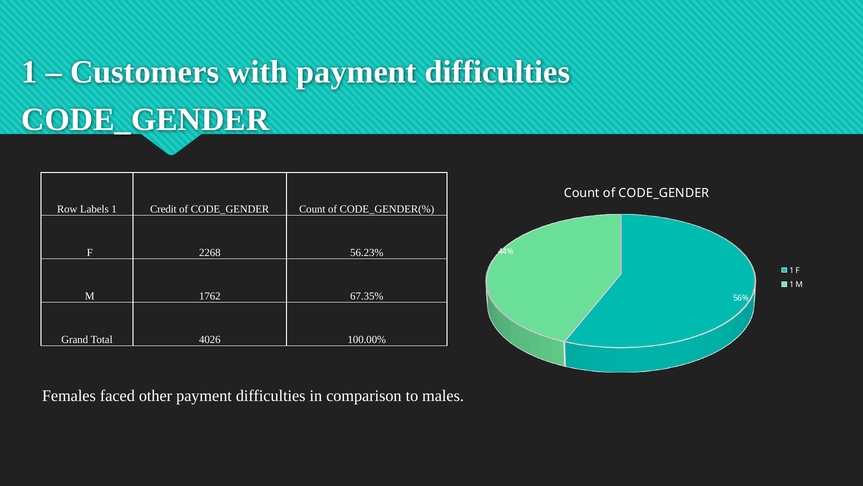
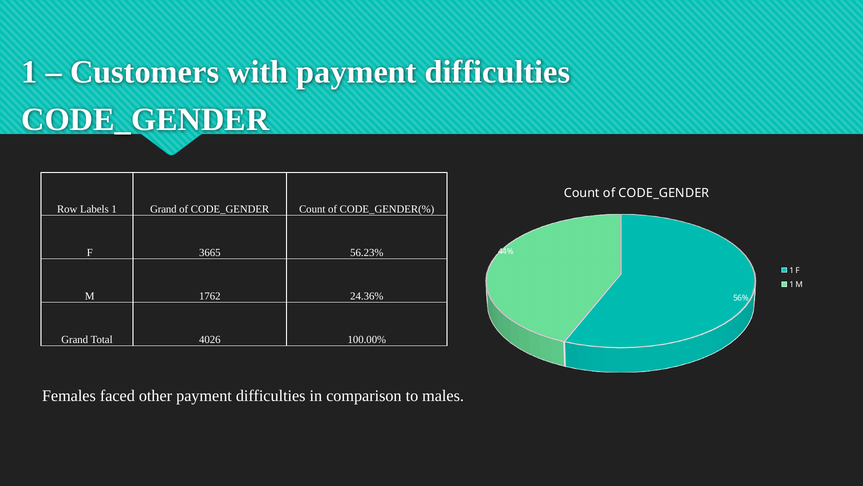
1 Credit: Credit -> Grand (163, 209)
2268: 2268 -> 3665 (210, 253)
67.35%: 67.35% -> 24.36% (367, 296)
